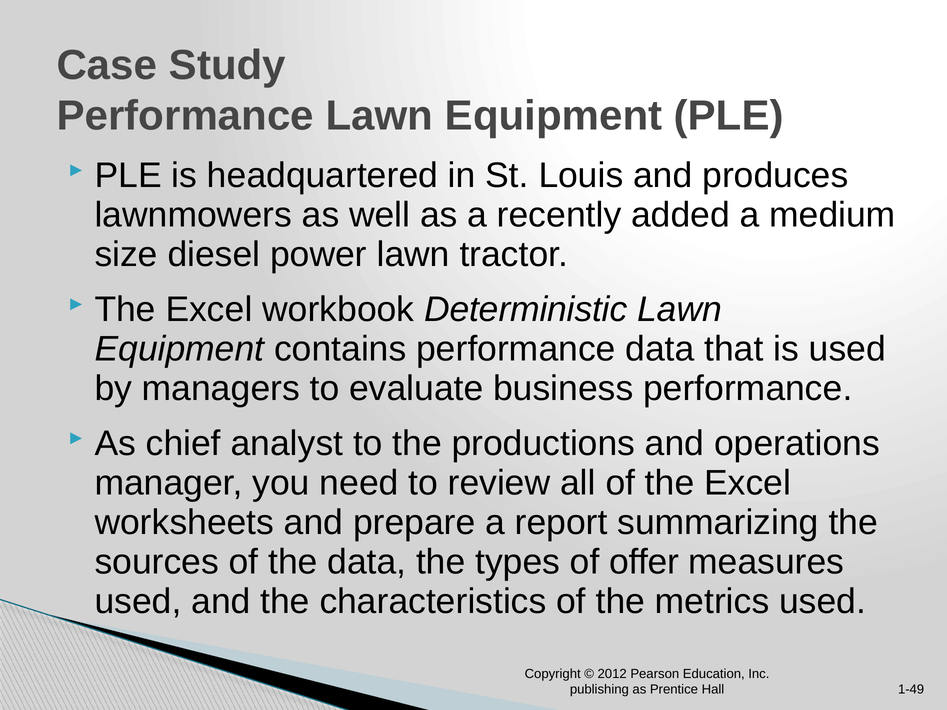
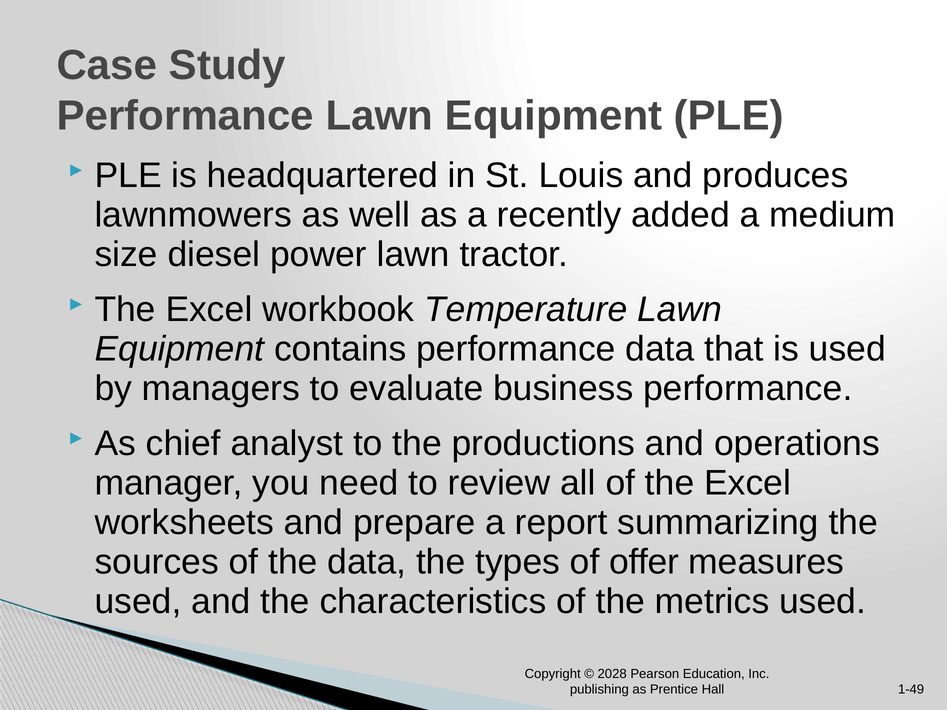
Deterministic: Deterministic -> Temperature (526, 310)
2012: 2012 -> 2028 (612, 674)
